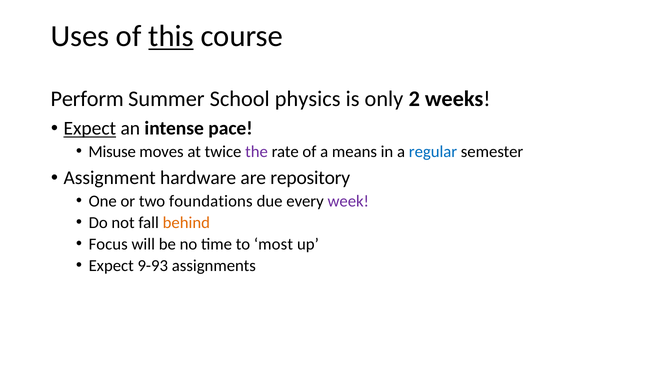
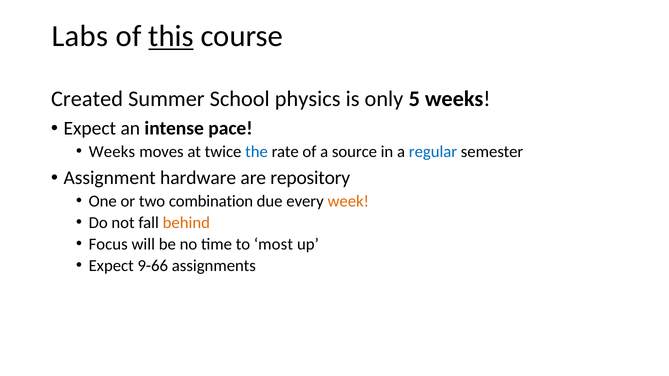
Uses: Uses -> Labs (80, 36)
Perform: Perform -> Created (87, 99)
2: 2 -> 5 (414, 99)
Expect underline: present -> none (90, 129)
Misuse: Misuse -> Weeks (112, 152)
the colour: purple -> blue (257, 152)
means: means -> source (354, 152)
foundations: foundations -> combination (211, 201)
week colour: purple -> orange (348, 201)
9-93: 9-93 -> 9-66 (153, 266)
